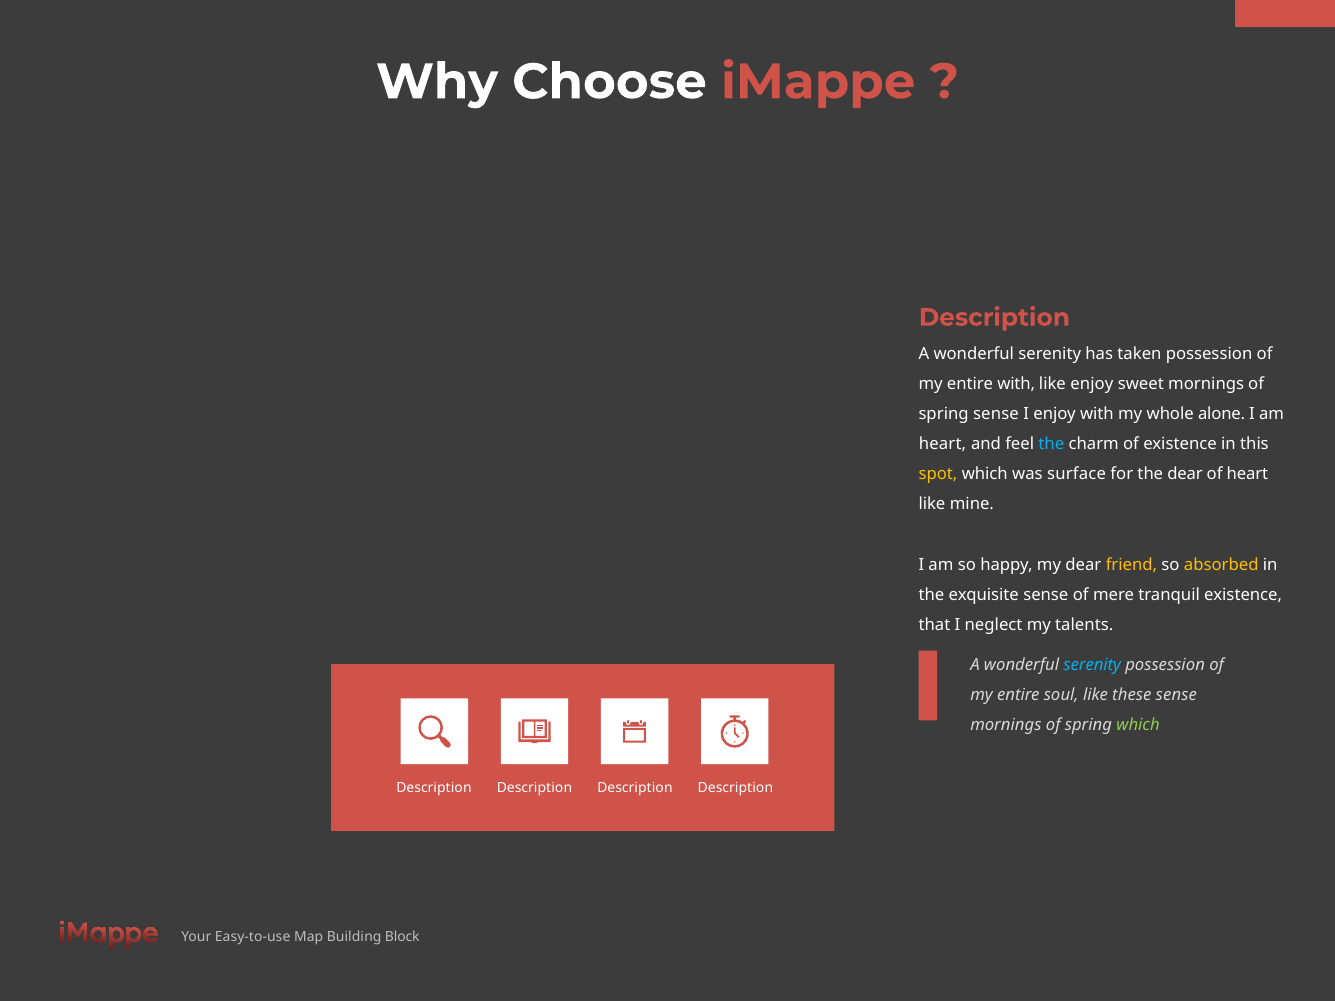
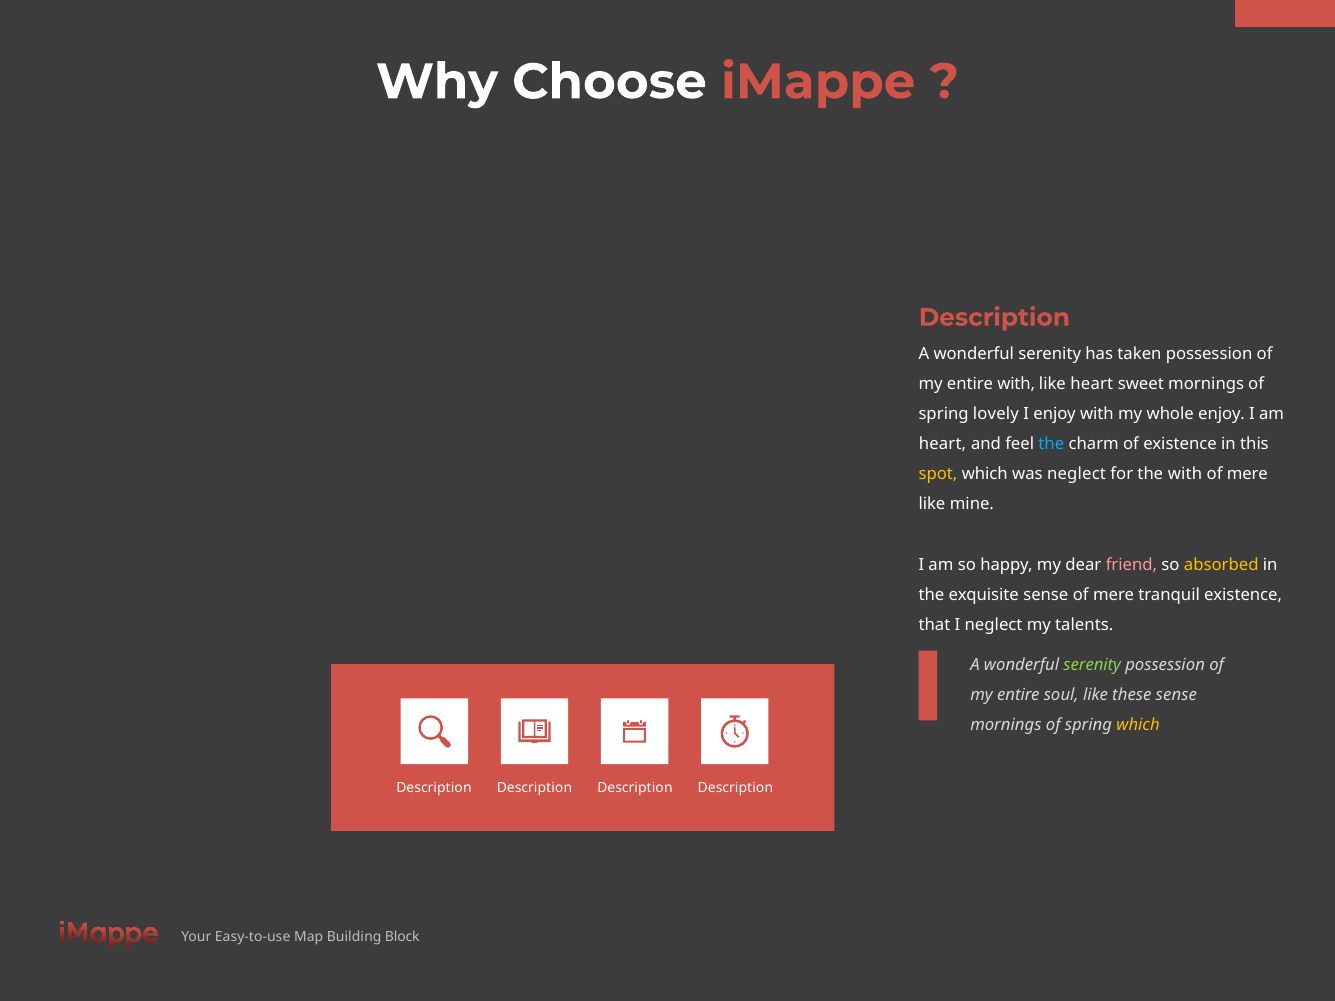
like enjoy: enjoy -> heart (1092, 384)
spring sense: sense -> lovely (996, 414)
whole alone: alone -> enjoy (1222, 414)
was surface: surface -> neglect (1077, 474)
the dear: dear -> with (1185, 474)
heart: heart -> mere (1247, 474)
friend colour: yellow -> pink (1131, 565)
serenity colour: light blue -> light green (1092, 665)
which colour: light green -> yellow (1138, 725)
